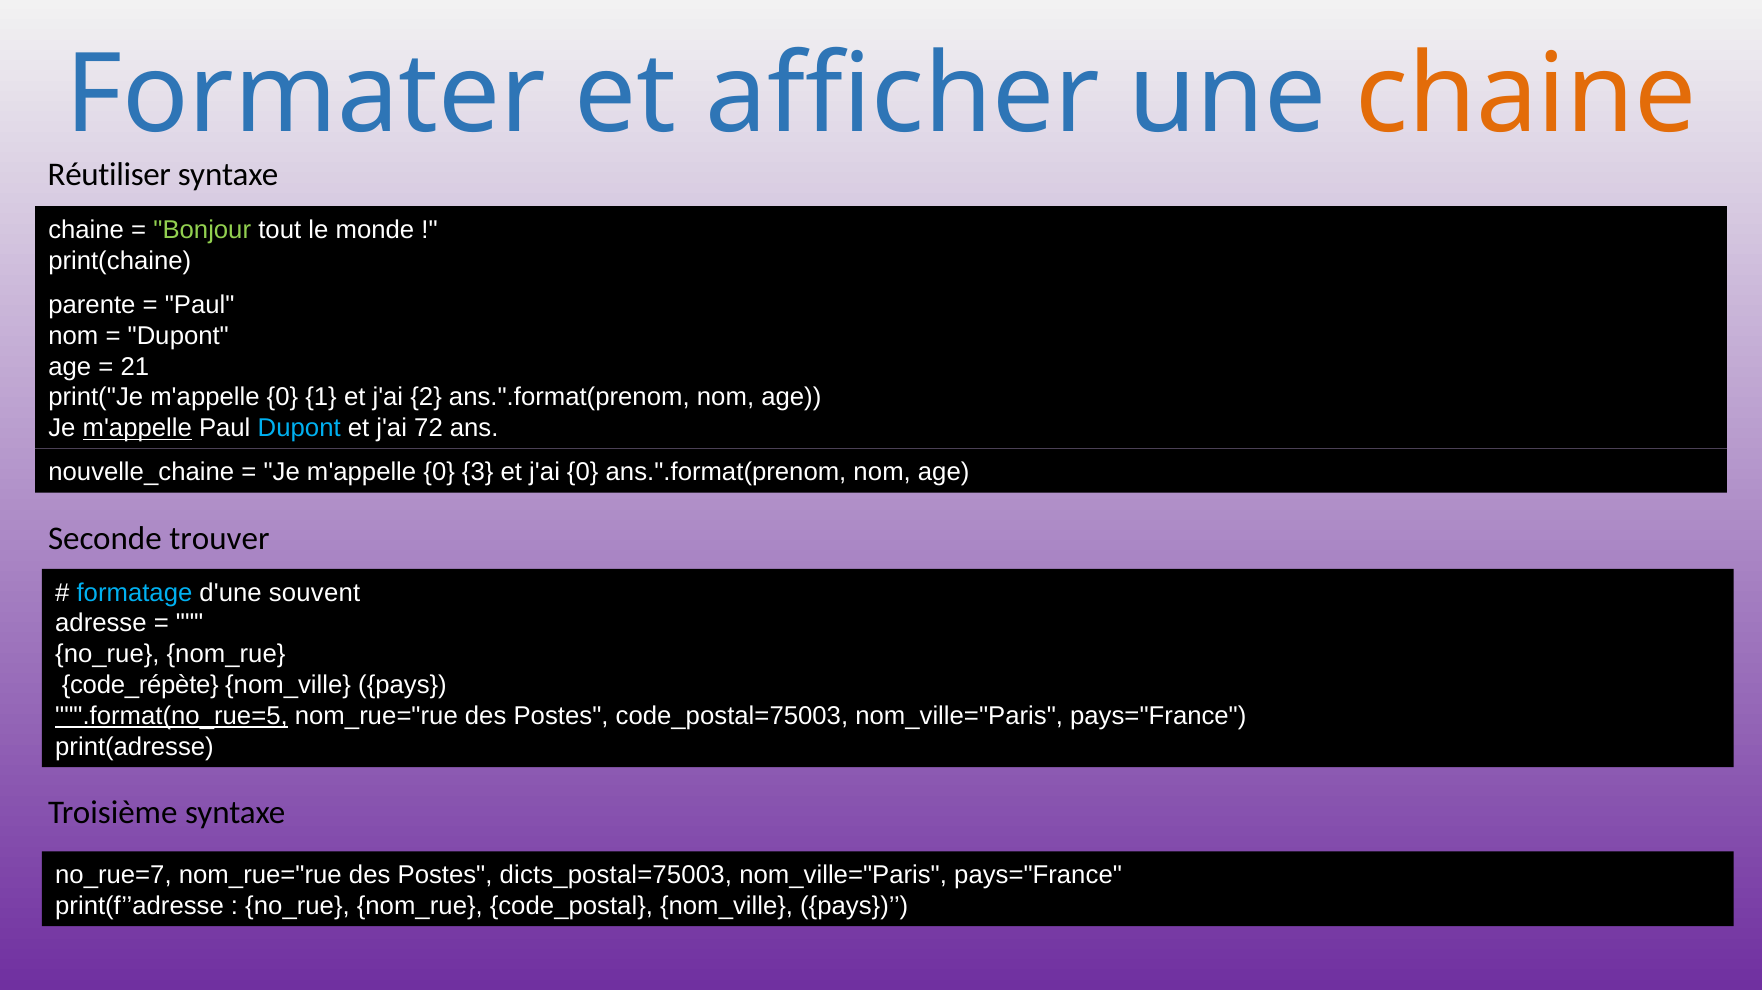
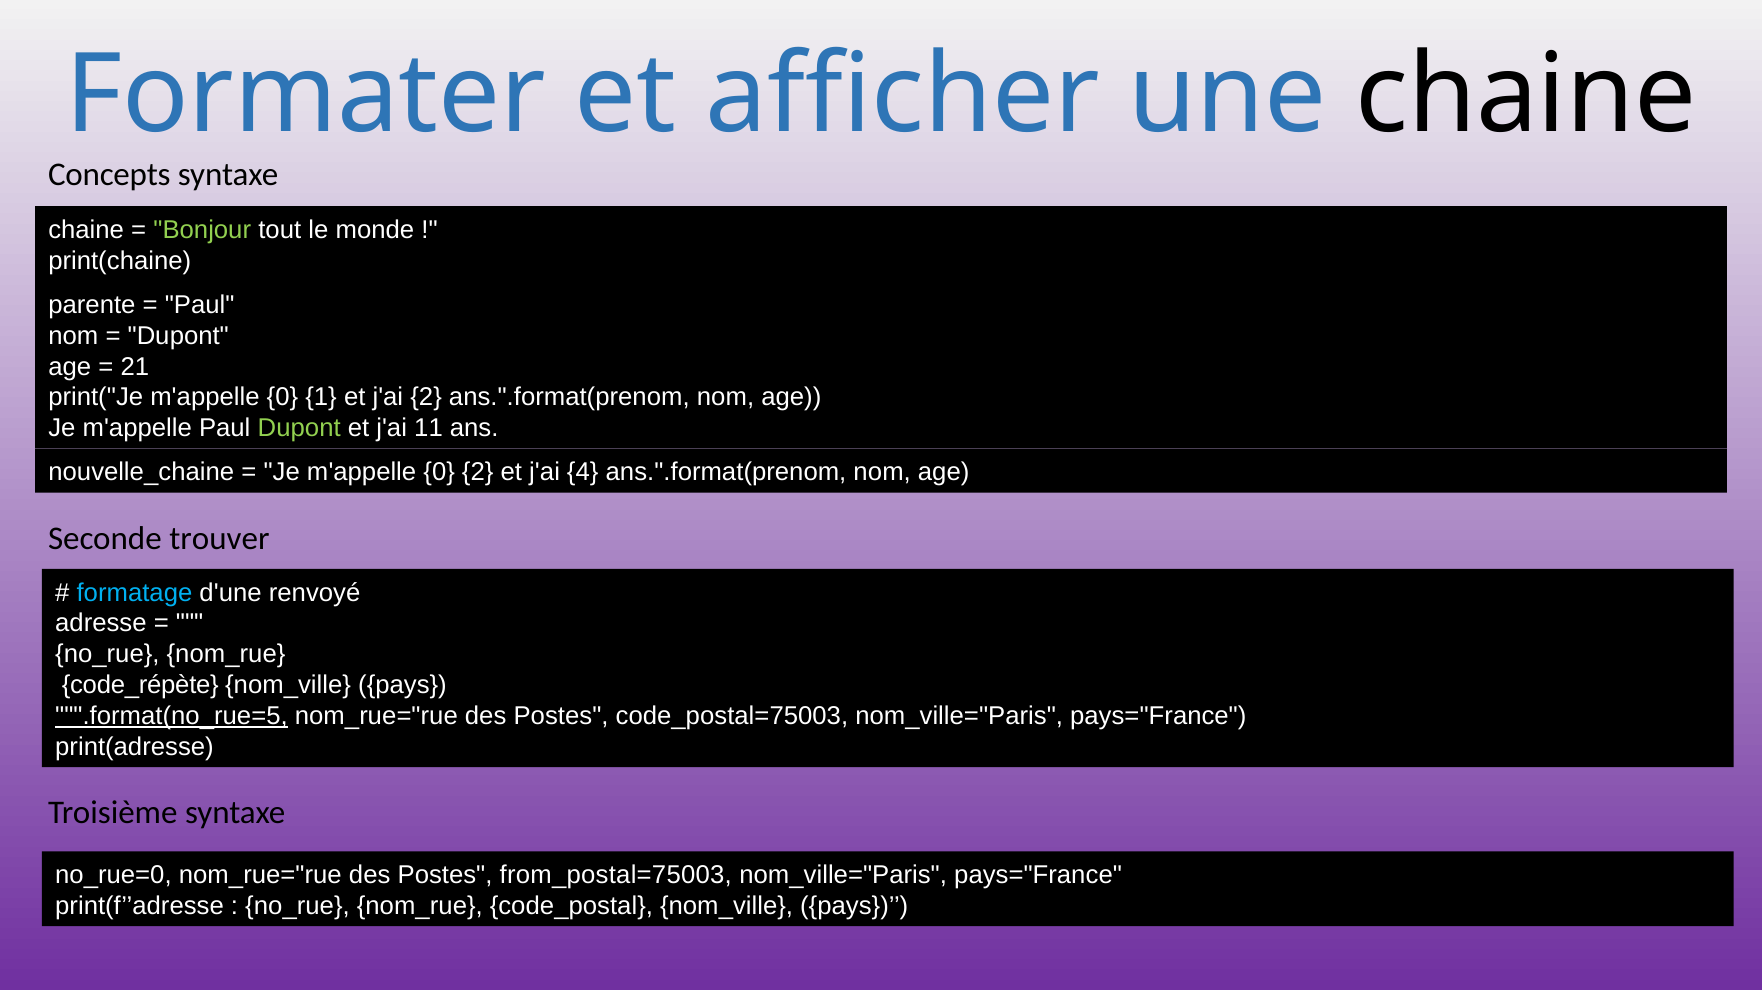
chaine colour: orange -> black (1526, 95)
Réutiliser: Réutiliser -> Concepts (109, 175)
m'appelle underline: present -> none (137, 428)
Dupont colour: light blue -> light green (299, 428)
72: 72 -> 11 (429, 428)
0 3: 3 -> 2 (478, 473)
j'ai 0: 0 -> 4 (583, 473)
souvent: souvent -> renvoyé (315, 593)
no_rue=7: no_rue=7 -> no_rue=0 (113, 875)
dicts_postal=75003: dicts_postal=75003 -> from_postal=75003 (616, 875)
